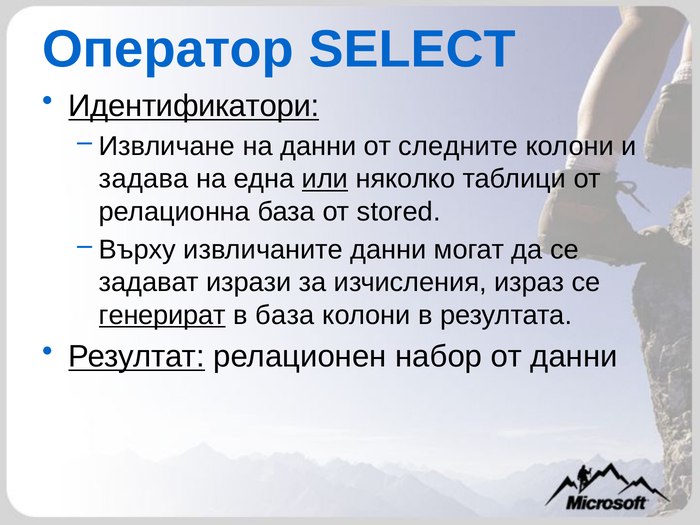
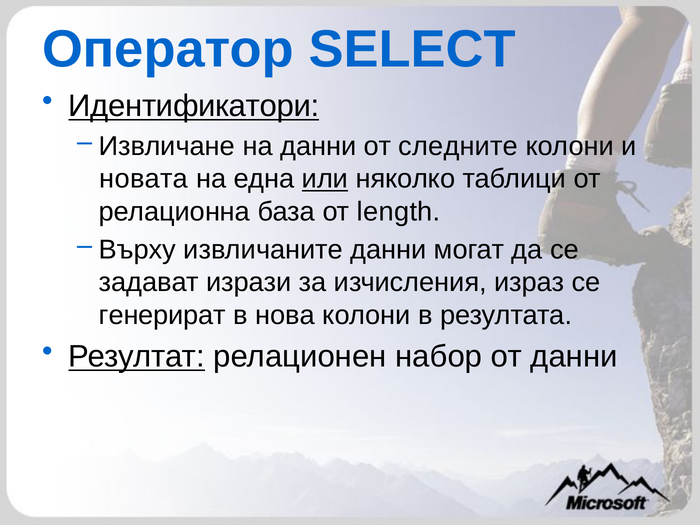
задава: задава -> новата (144, 179)
stored: stored -> length (399, 212)
генерират underline: present -> none (162, 315)
в база: база -> нова (285, 315)
